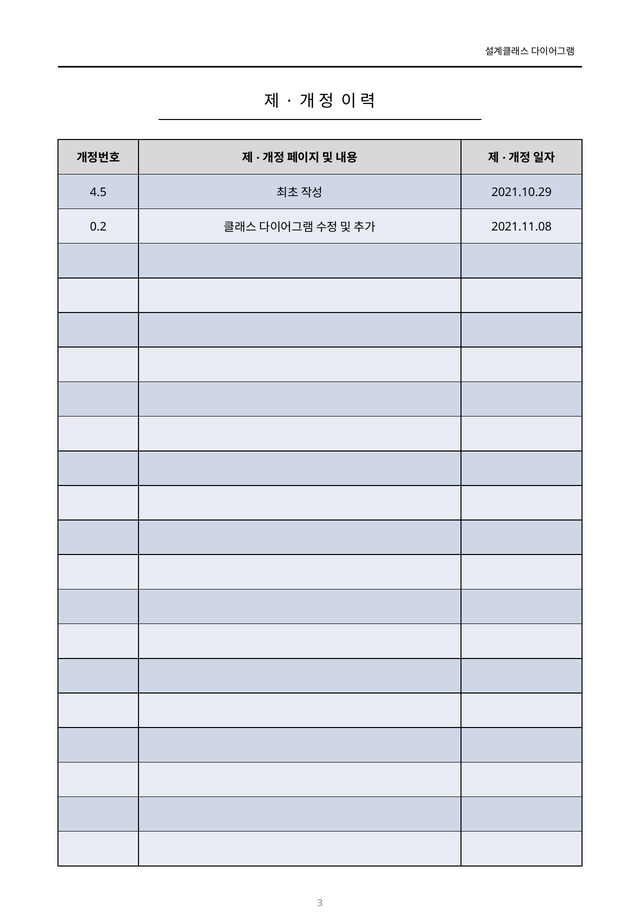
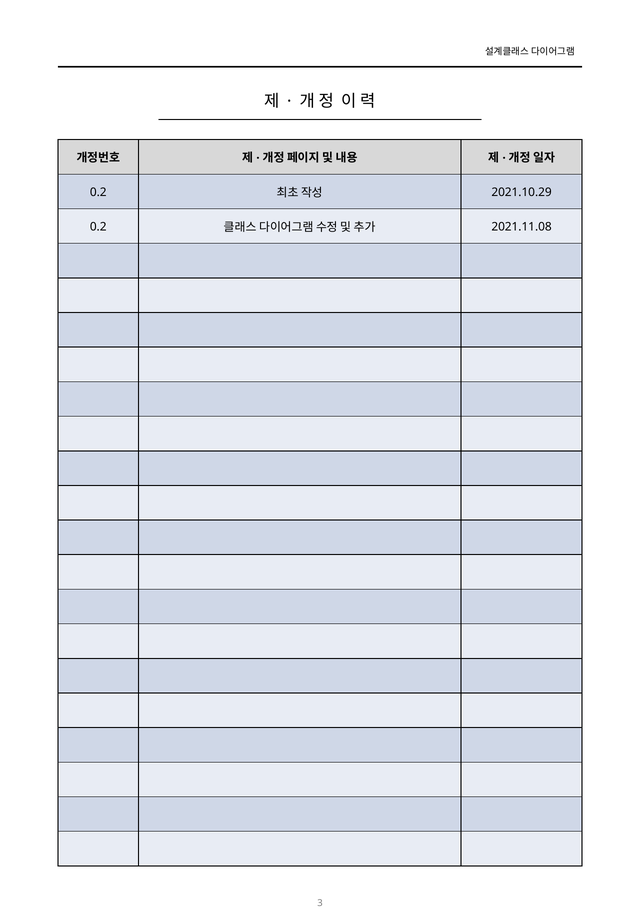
4.5: 4.5 -> 0.2 (98, 192)
